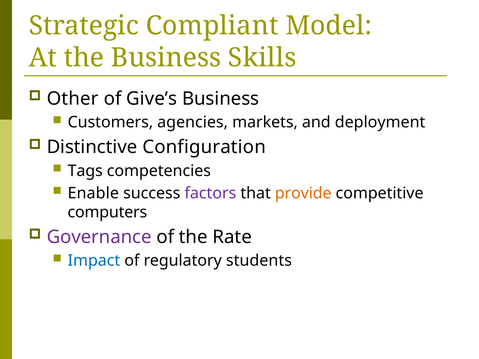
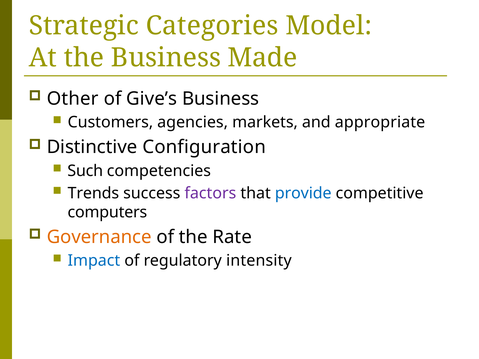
Compliant: Compliant -> Categories (212, 26)
Skills: Skills -> Made (262, 58)
deployment: deployment -> appropriate (380, 122)
Tags: Tags -> Such (85, 171)
Enable: Enable -> Trends (93, 193)
provide colour: orange -> blue (303, 193)
Governance colour: purple -> orange (99, 237)
students: students -> intensity (259, 261)
